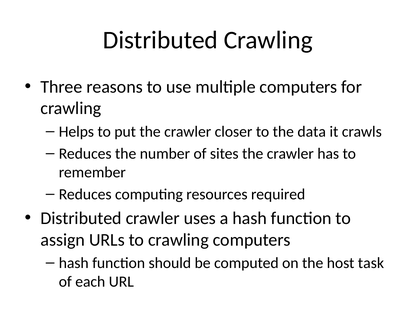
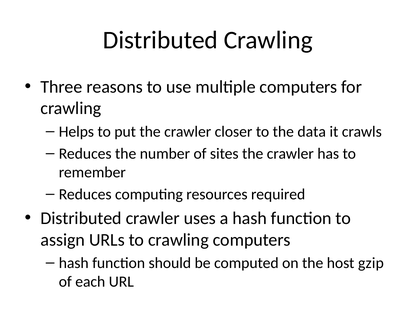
task: task -> gzip (371, 263)
